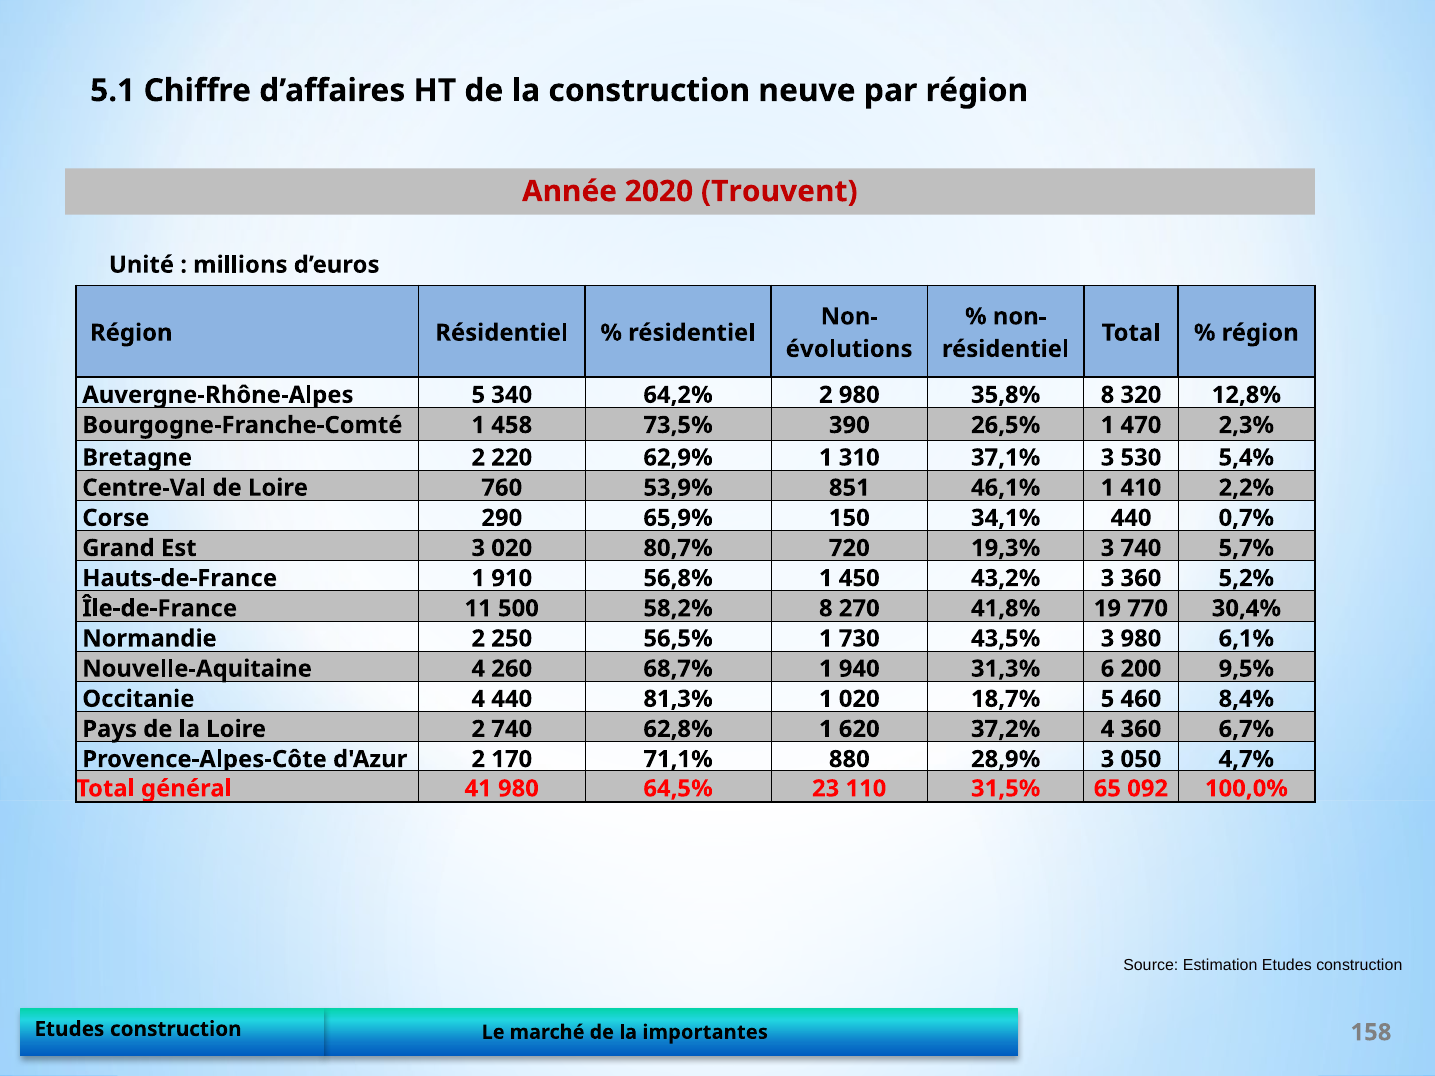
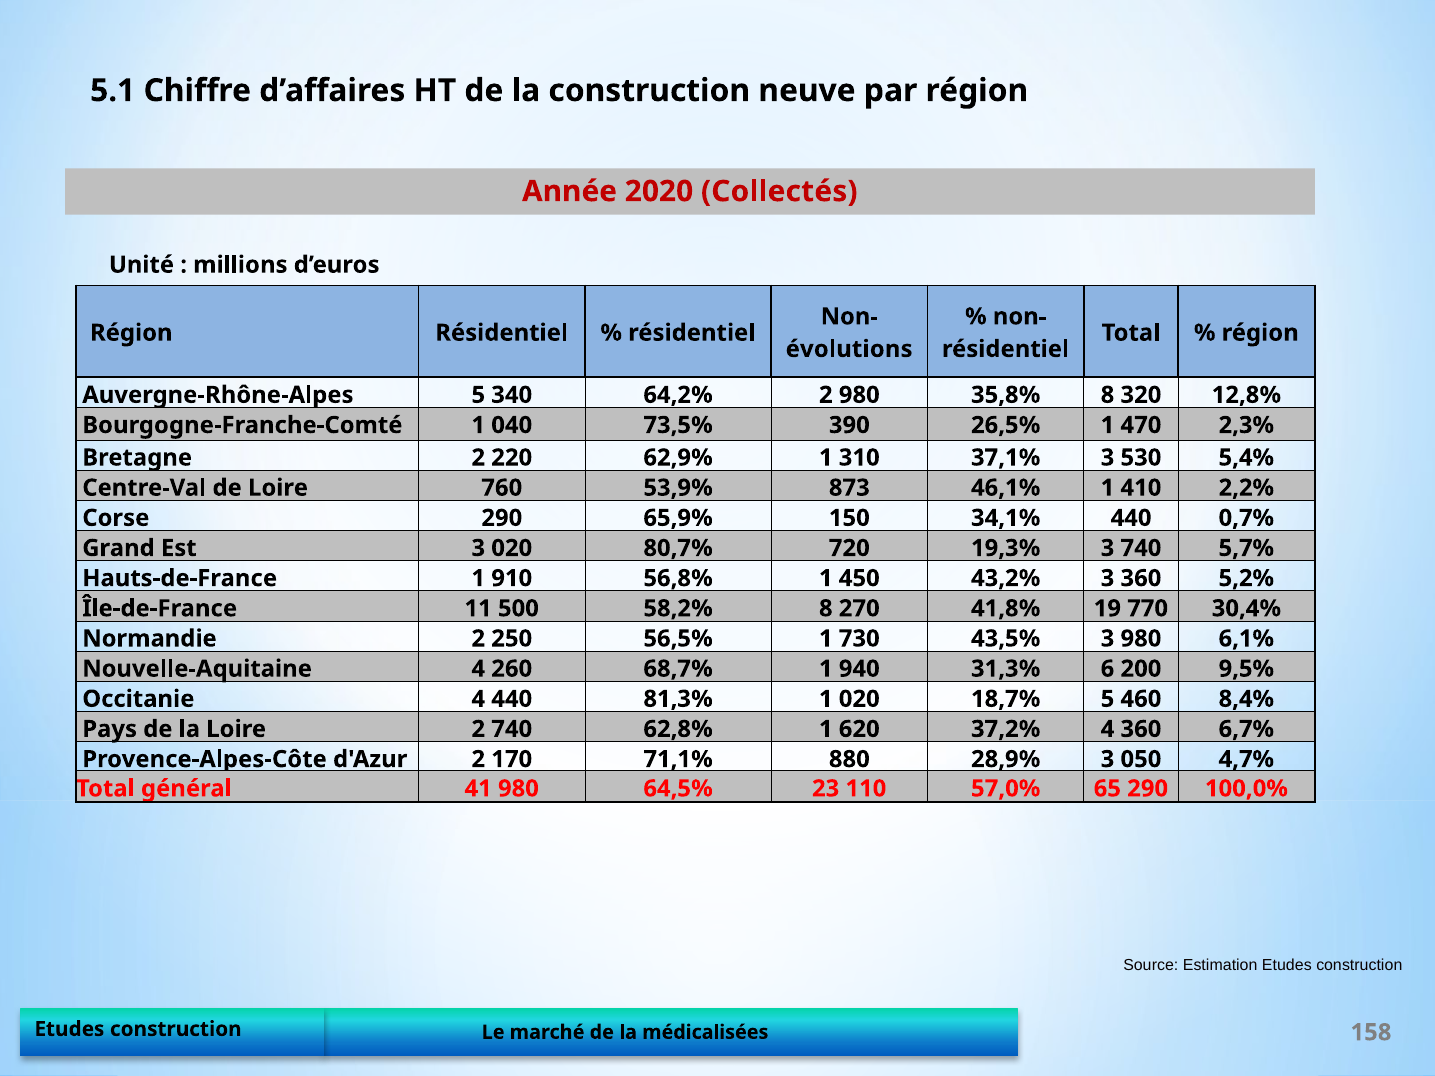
Trouvent: Trouvent -> Collectés (779, 191)
458: 458 -> 040 (512, 425)
851: 851 -> 873 (849, 488)
31,5%: 31,5% -> 57,0% (1006, 789)
65 092: 092 -> 290 (1148, 789)
importantes: importantes -> médicalisées (705, 1032)
